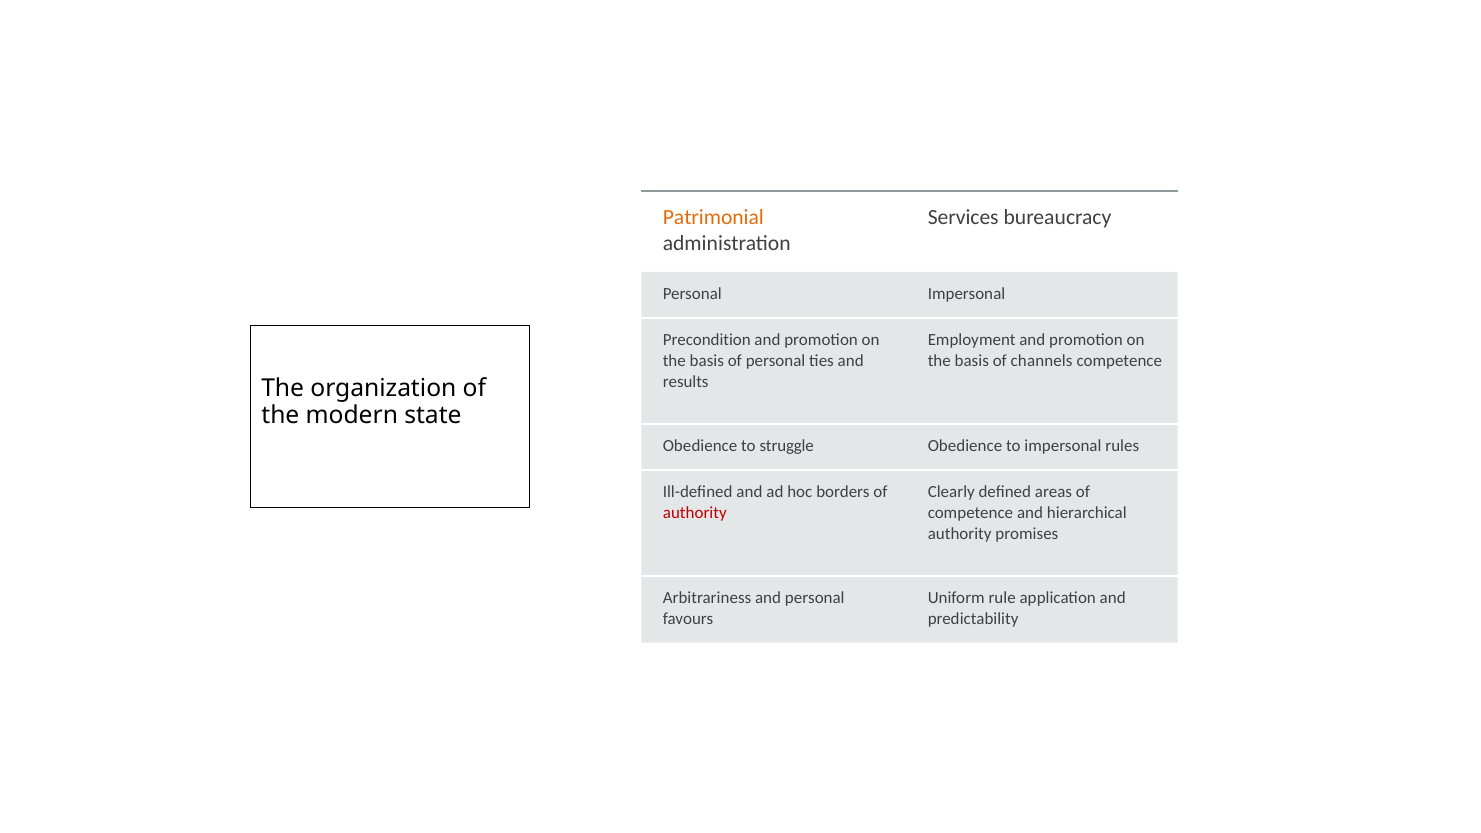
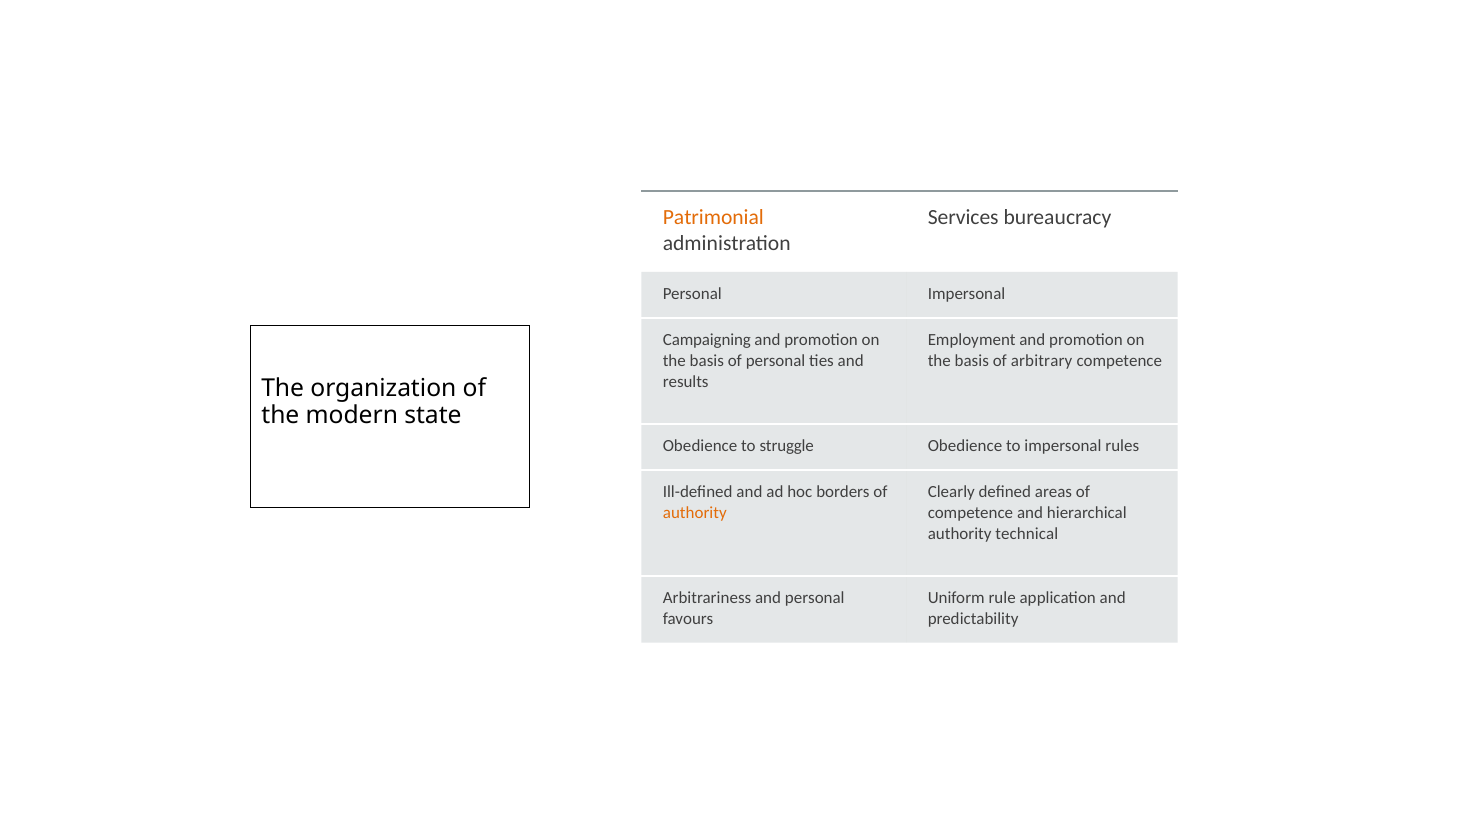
Precondition: Precondition -> Campaigning (707, 340)
channels: channels -> arbitrary (1042, 361)
authority colour: red -> orange (695, 513)
promises: promises -> technical (1027, 534)
